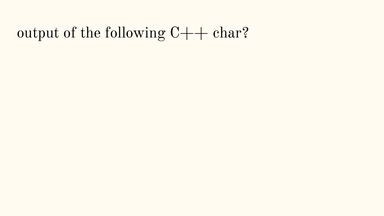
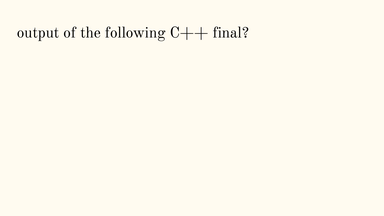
char: char -> final (231, 33)
